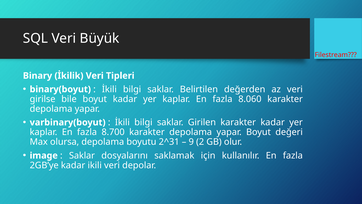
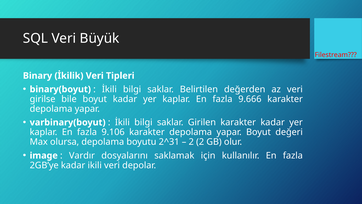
8.060: 8.060 -> 9.666 (250, 99)
8.700: 8.700 -> 9.106 (113, 132)
9: 9 -> 2 (191, 142)
Saklar: Saklar -> Vardır (82, 155)
